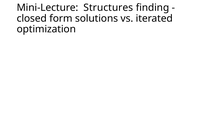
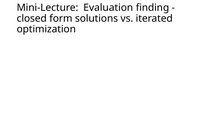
Structures: Structures -> Evaluation (108, 8)
